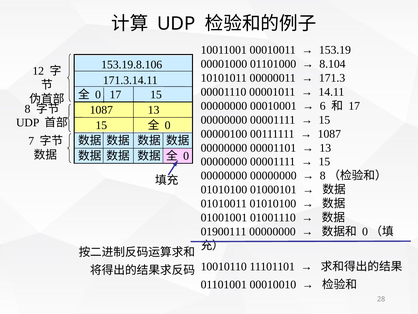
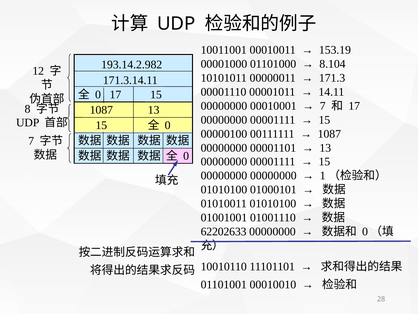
153.19.8.106: 153.19.8.106 -> 193.14.2.982 (132, 65)
6: 6 -> 7 (323, 106)
8: 8 -> 1 (323, 175)
01900111: 01900111 -> 62202633 (224, 231)
